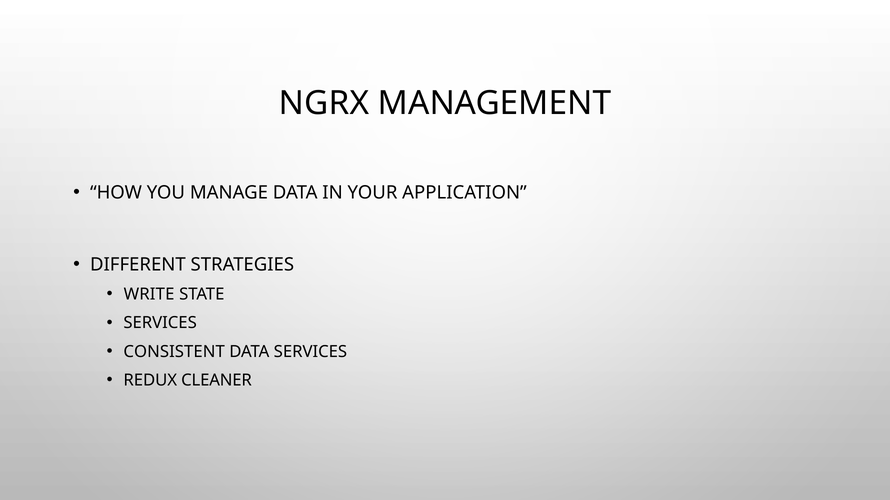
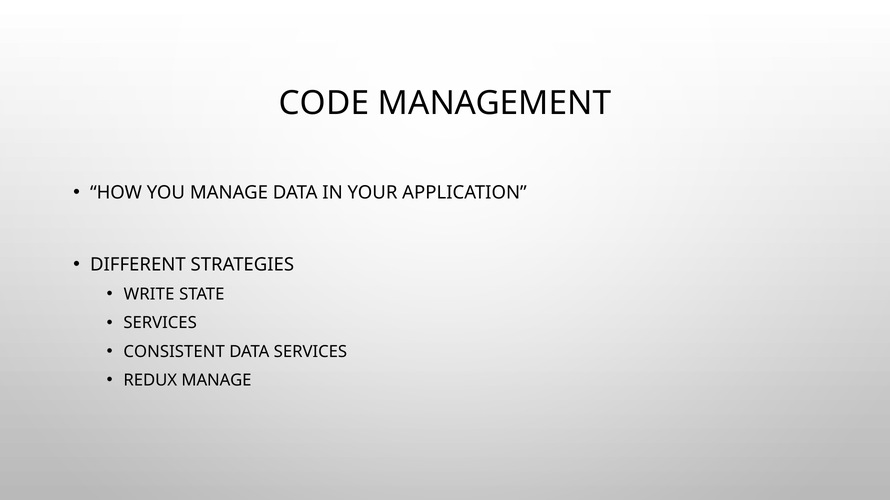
NGRX: NGRX -> CODE (324, 103)
REDUX CLEANER: CLEANER -> MANAGE (216, 381)
